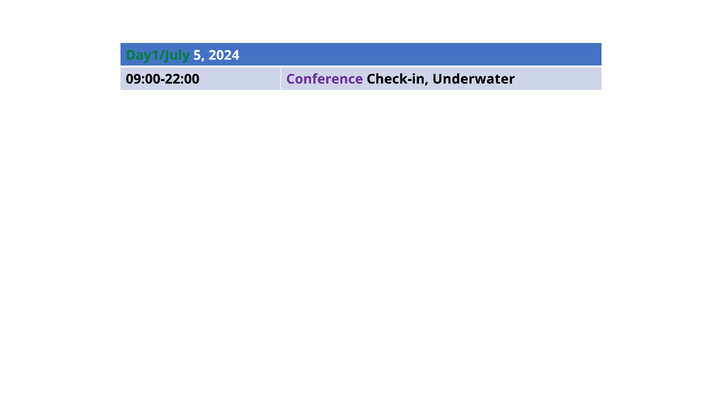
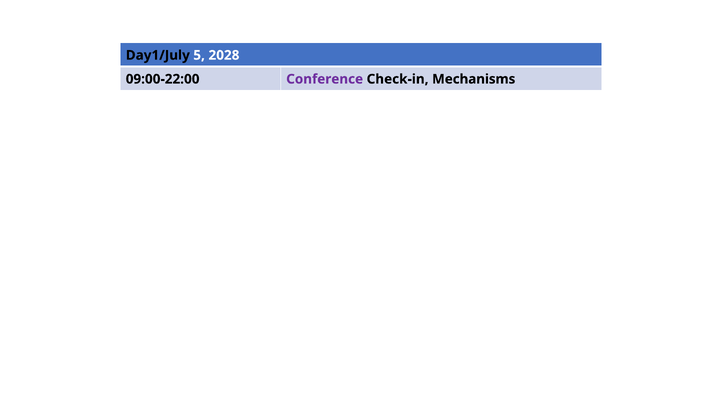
Day1/July colour: green -> black (158, 55)
2024: 2024 -> 2028 (224, 55)
Underwater: Underwater -> Mechanisms (474, 79)
